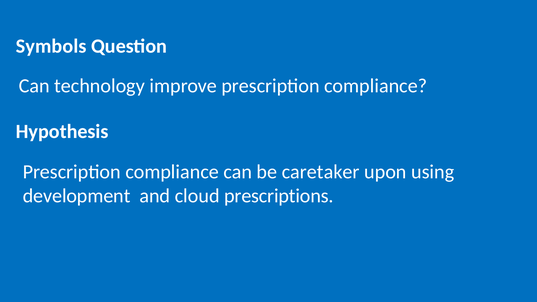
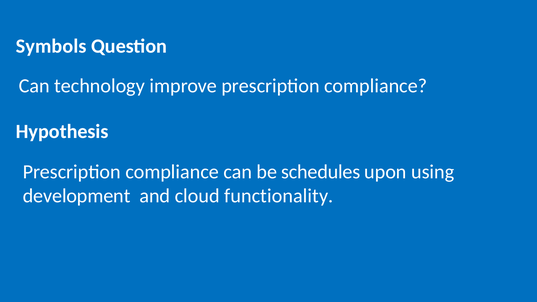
caretaker: caretaker -> schedules (321, 172)
prescriptions: prescriptions -> functionality (279, 196)
